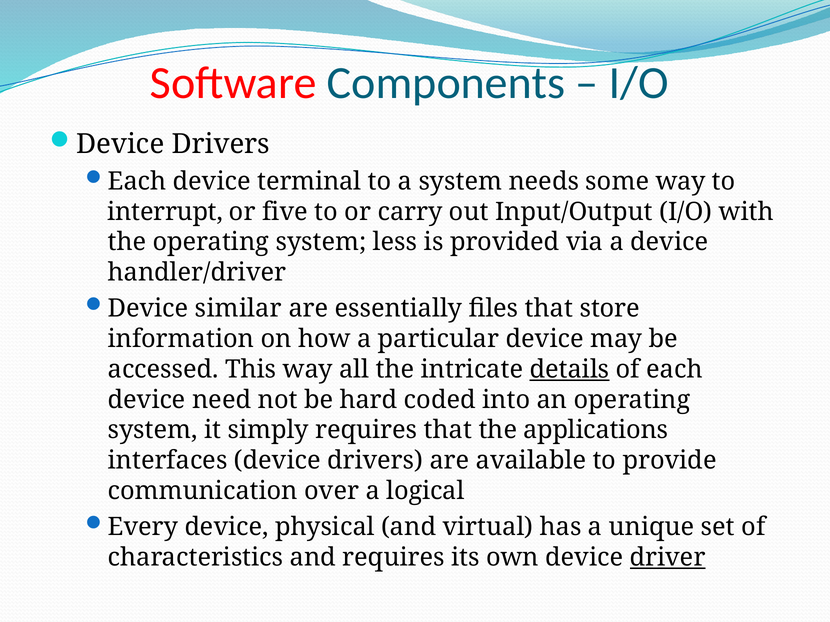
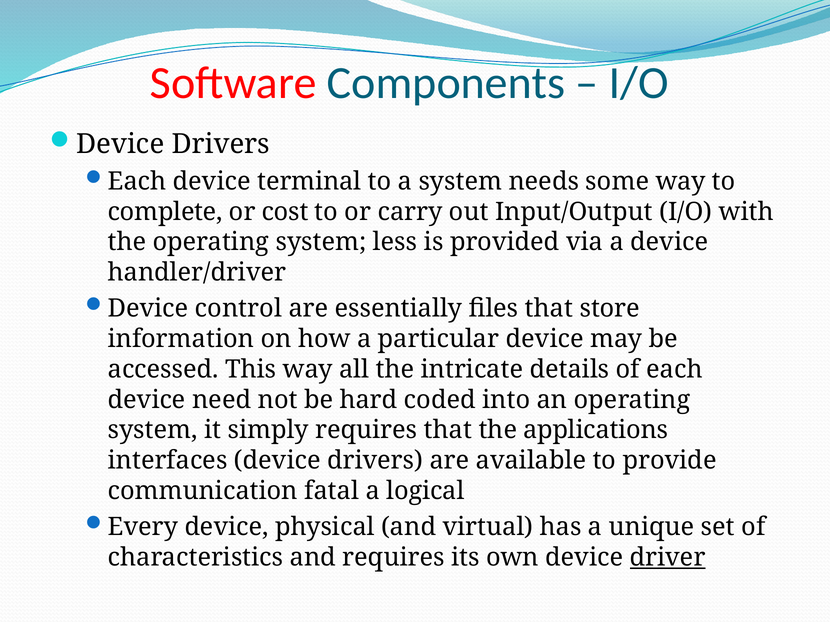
interrupt: interrupt -> complete (165, 212)
five: five -> cost (285, 212)
similar: similar -> control (238, 309)
details underline: present -> none (570, 370)
over: over -> fatal (332, 491)
